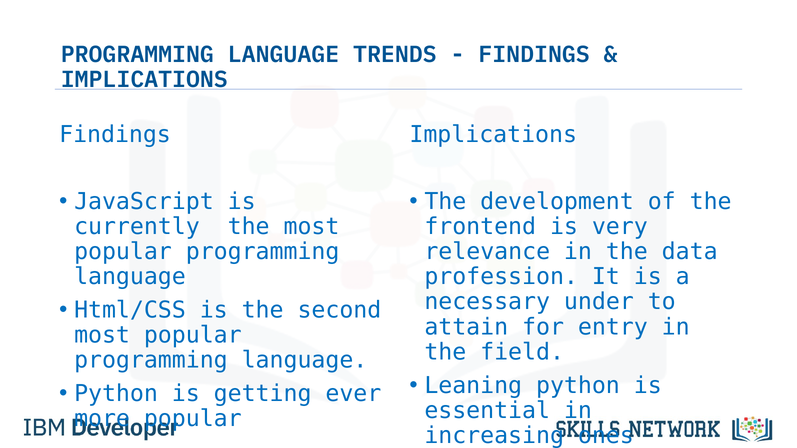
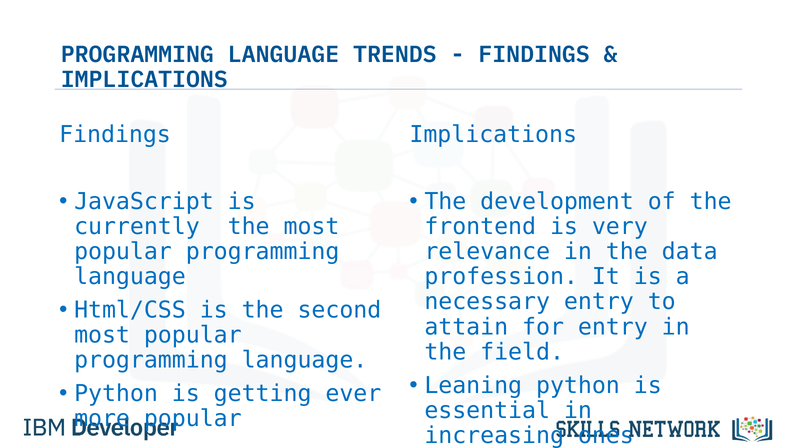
necessary under: under -> entry (599, 302)
